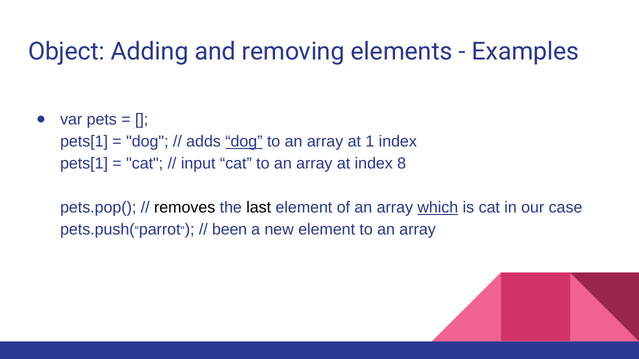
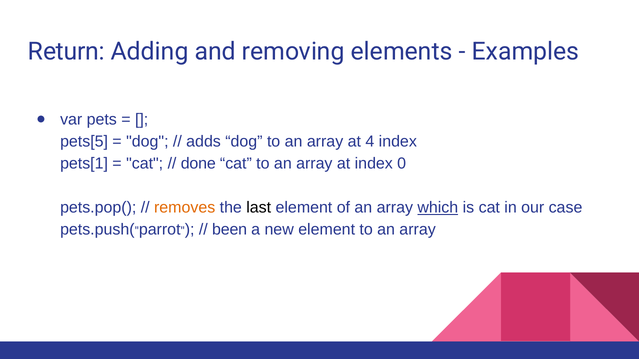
Object: Object -> Return (66, 52)
pets[1: pets[1 -> pets[5 (84, 142)
dog underline: present -> none (244, 142)
1: 1 -> 4 (370, 142)
input: input -> done (198, 164)
8: 8 -> 0 (402, 164)
removes colour: black -> orange (185, 208)
